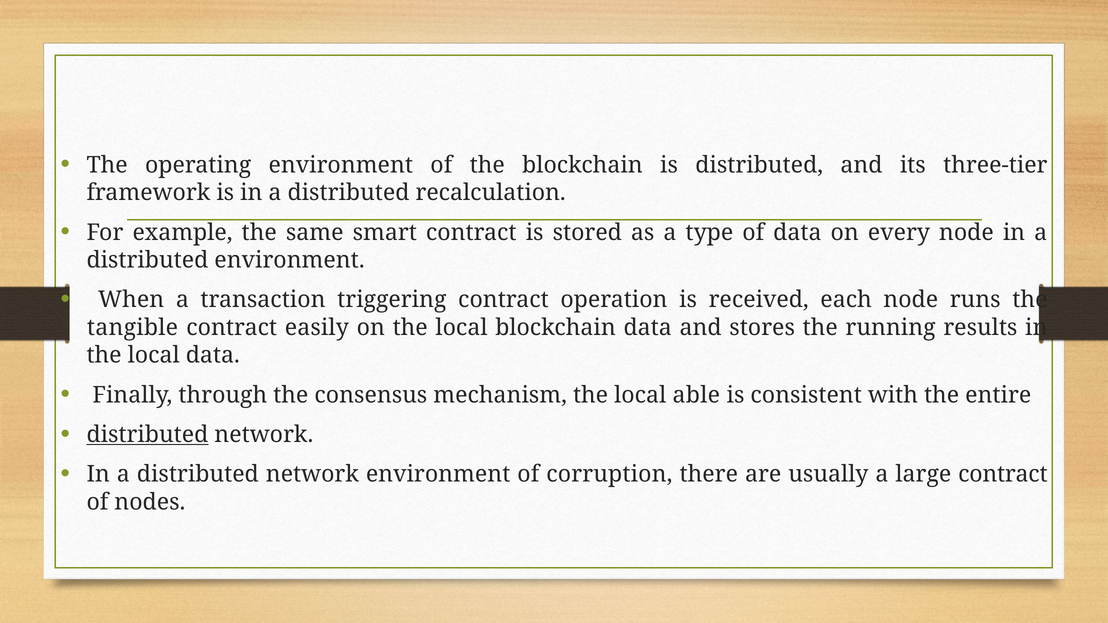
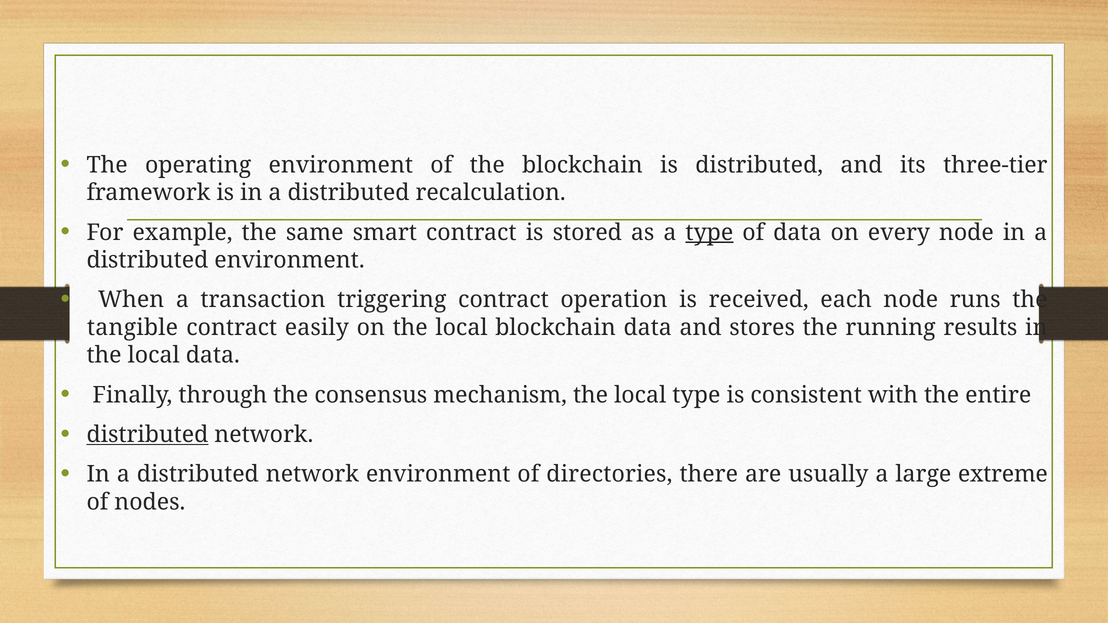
type underline: none -> present (709, 232)
local able: able -> type (696, 395)
corruption: corruption -> directories (609, 474)
large contract: contract -> extreme (1003, 474)
